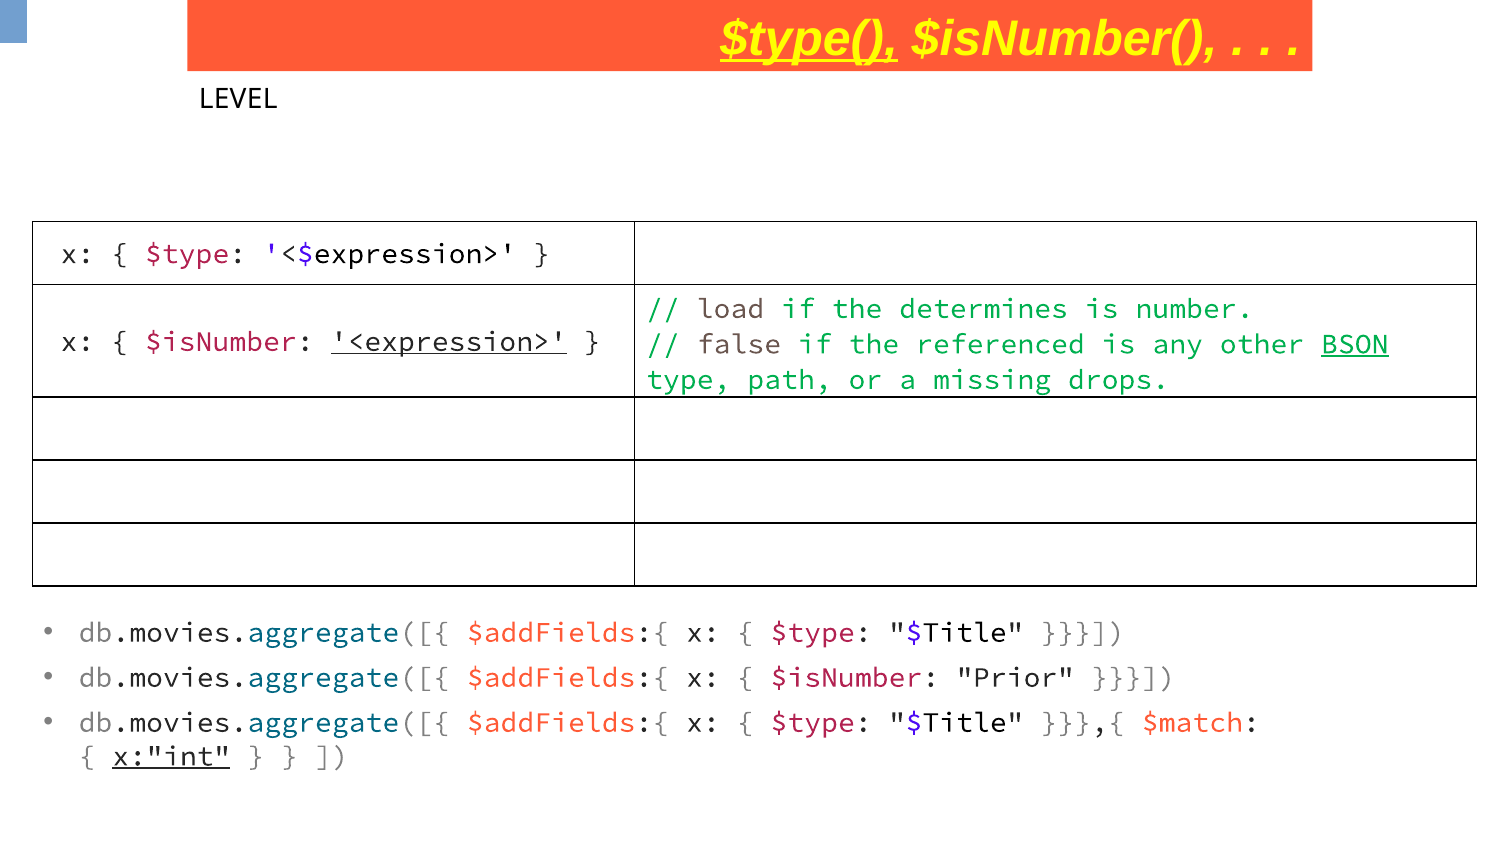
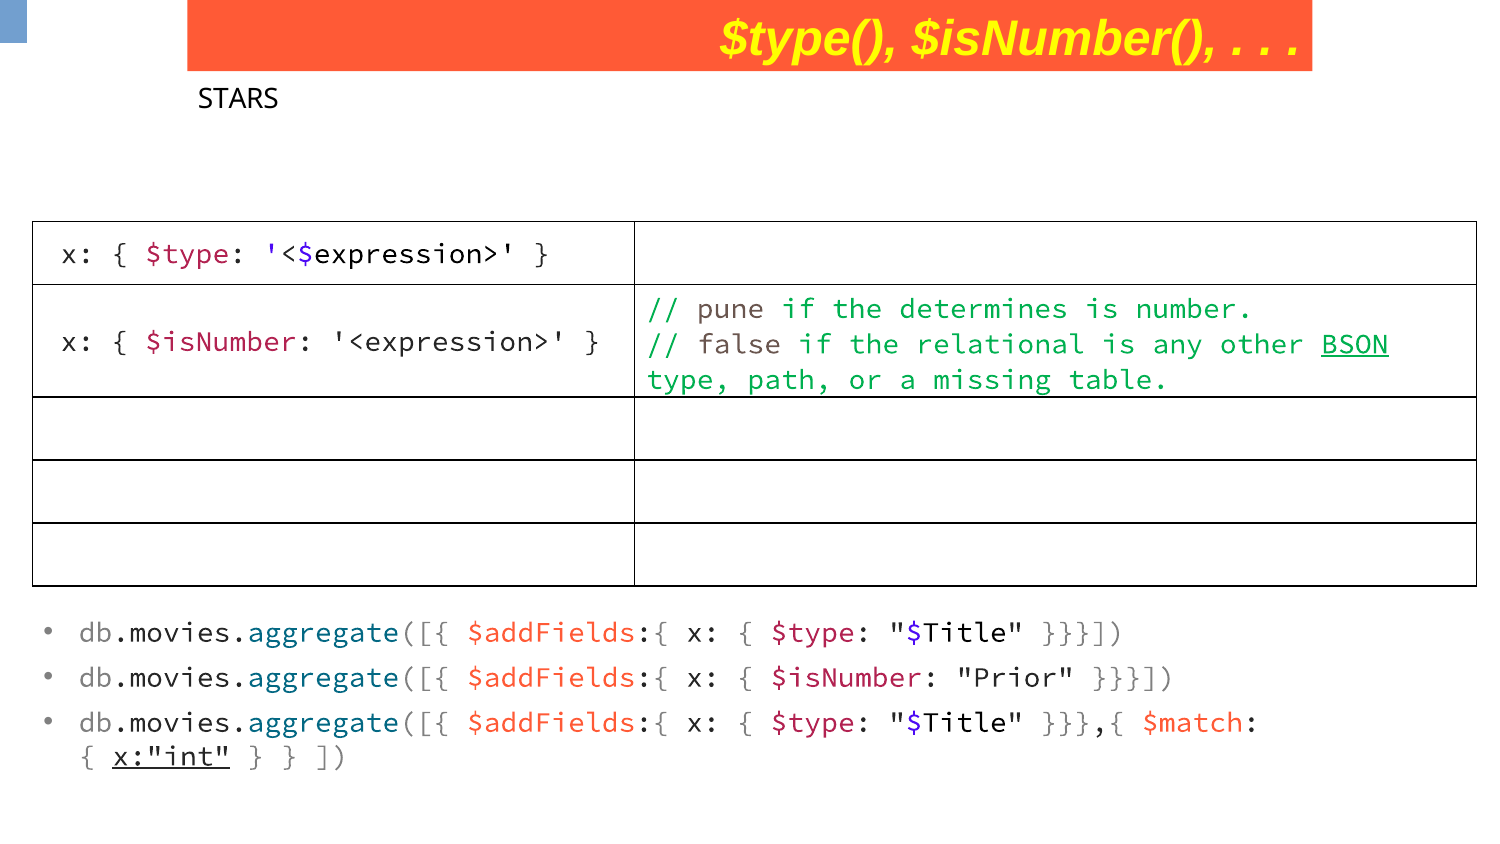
$type( underline: present -> none (809, 39)
LEVEL: LEVEL -> STARS (238, 99)
load: load -> pune (730, 308)
<expression> underline: present -> none (449, 341)
referenced: referenced -> relational (1000, 344)
drops: drops -> table (1119, 379)
